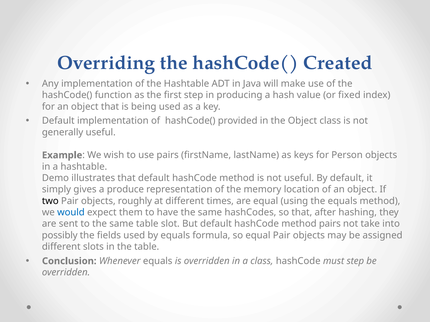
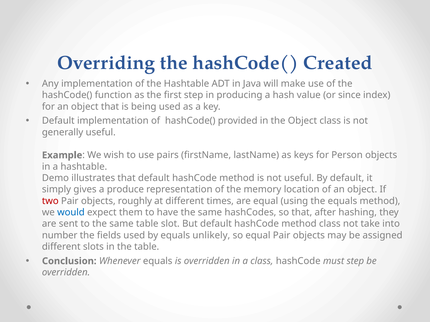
fixed: fixed -> since (349, 95)
two colour: black -> red (50, 201)
method pairs: pairs -> class (330, 224)
possibly: possibly -> number (60, 236)
formula: formula -> unlikely (211, 236)
